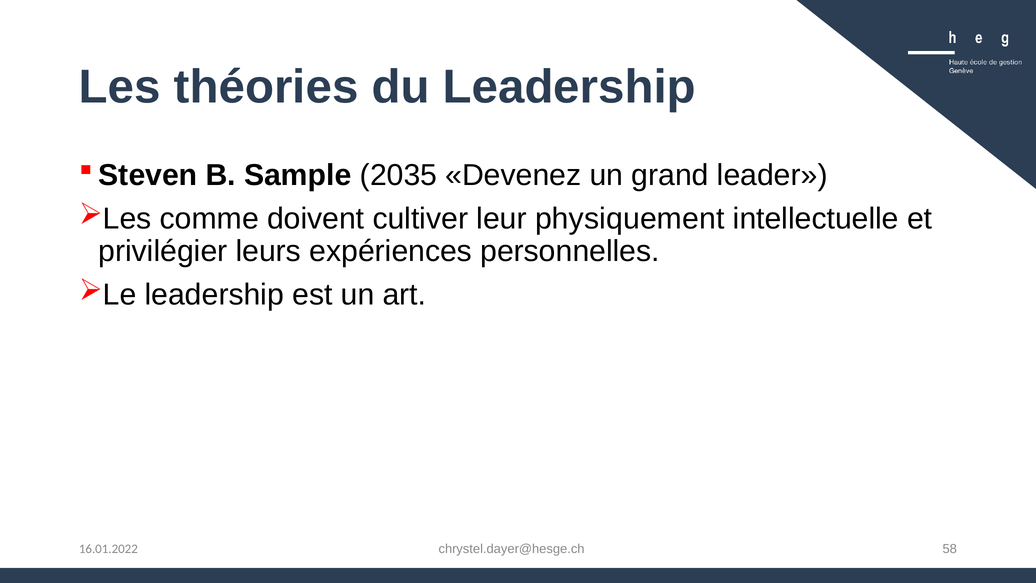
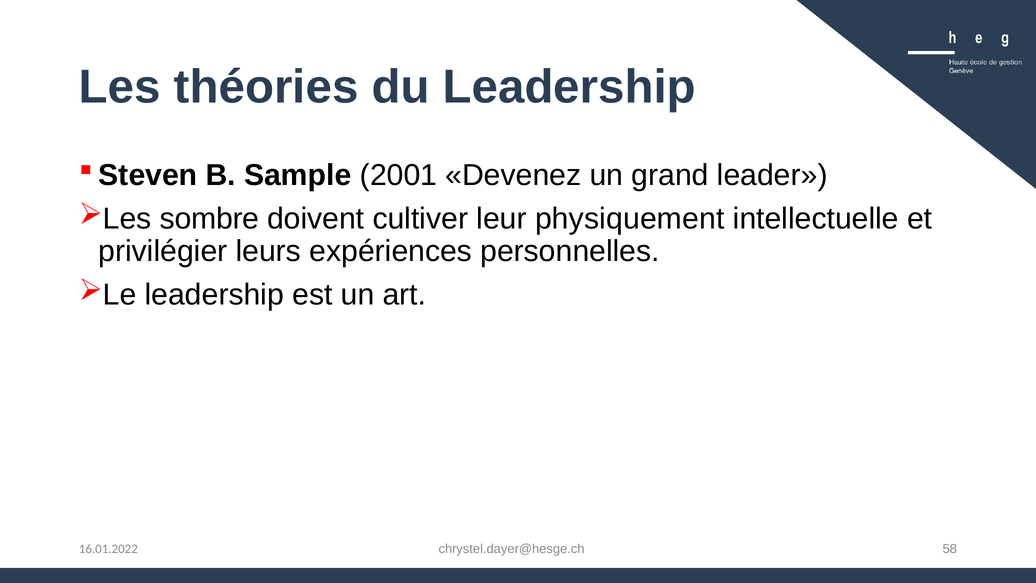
2035: 2035 -> 2001 (399, 175)
comme: comme -> sombre (209, 219)
